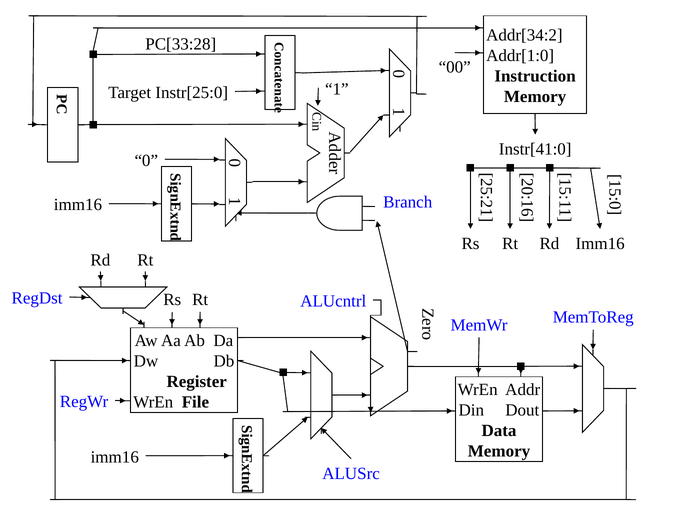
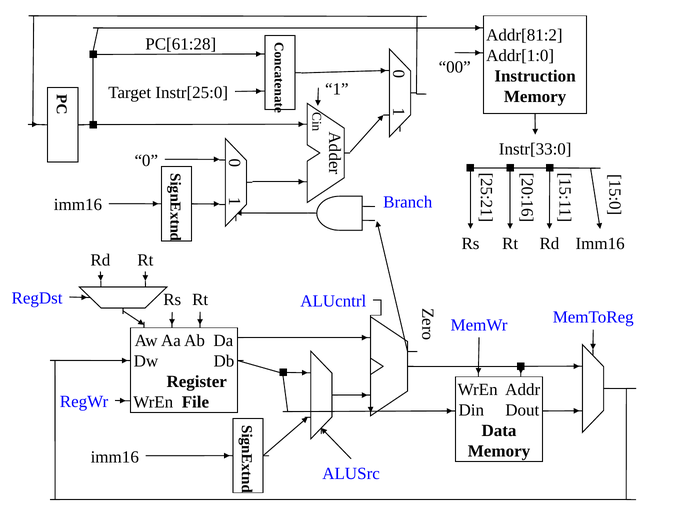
Addr[34:2: Addr[34:2 -> Addr[81:2 (524, 35)
PC[33:28: PC[33:28 -> PC[61:28 (181, 44)
Instr[41:0: Instr[41:0 -> Instr[33:0 (535, 149)
